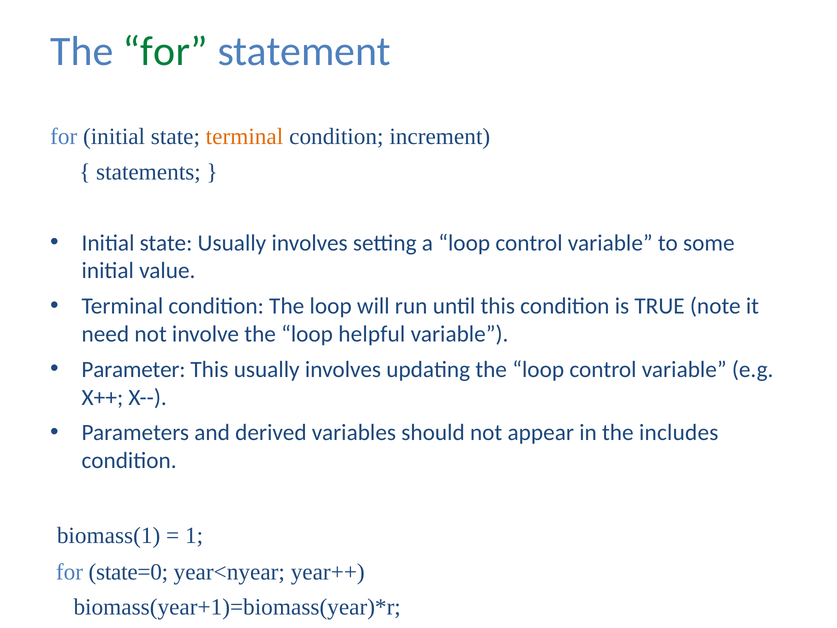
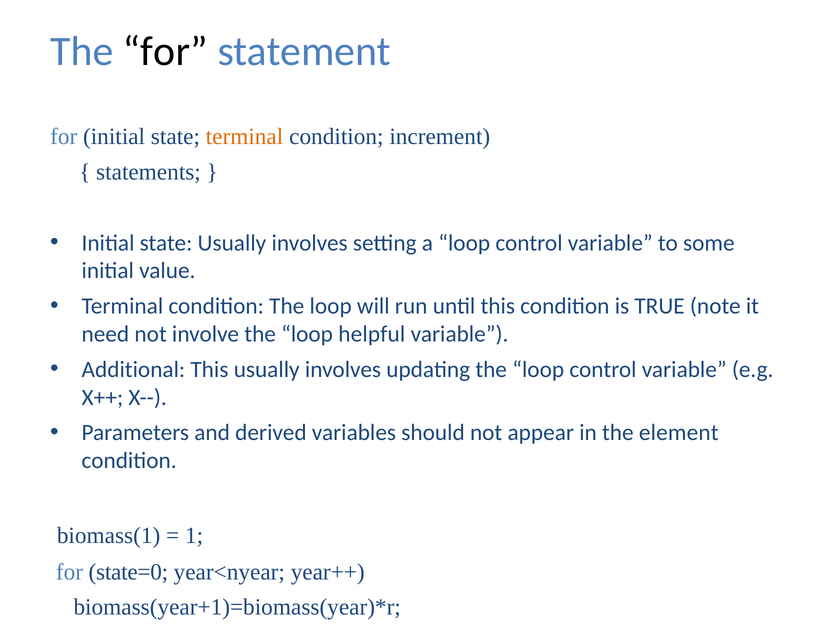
for colour: green -> black (165, 51)
Parameter: Parameter -> Additional (133, 369)
includes: includes -> element (679, 433)
